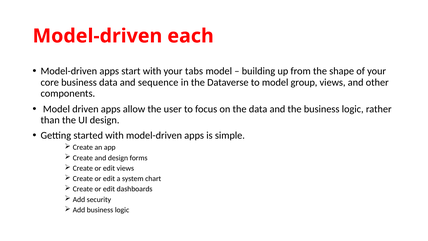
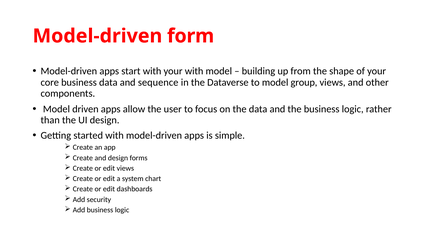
each: each -> form (191, 36)
your tabs: tabs -> with (194, 71)
